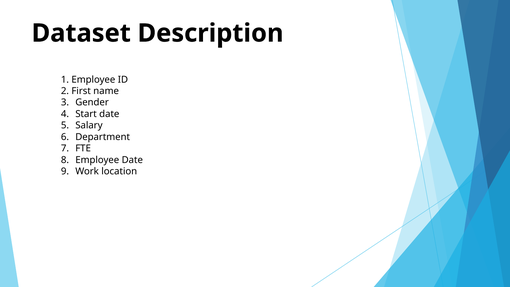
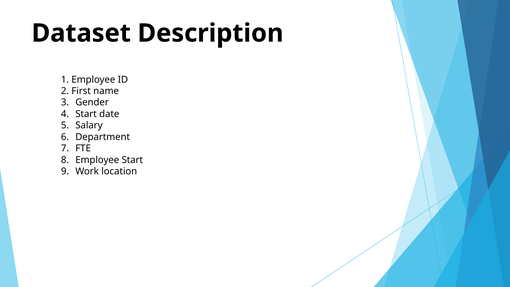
Employee Date: Date -> Start (132, 160)
